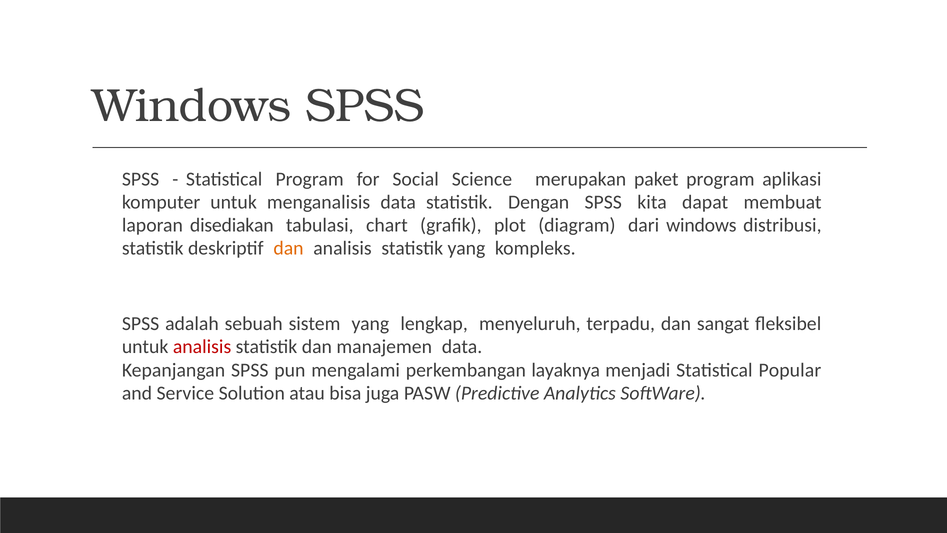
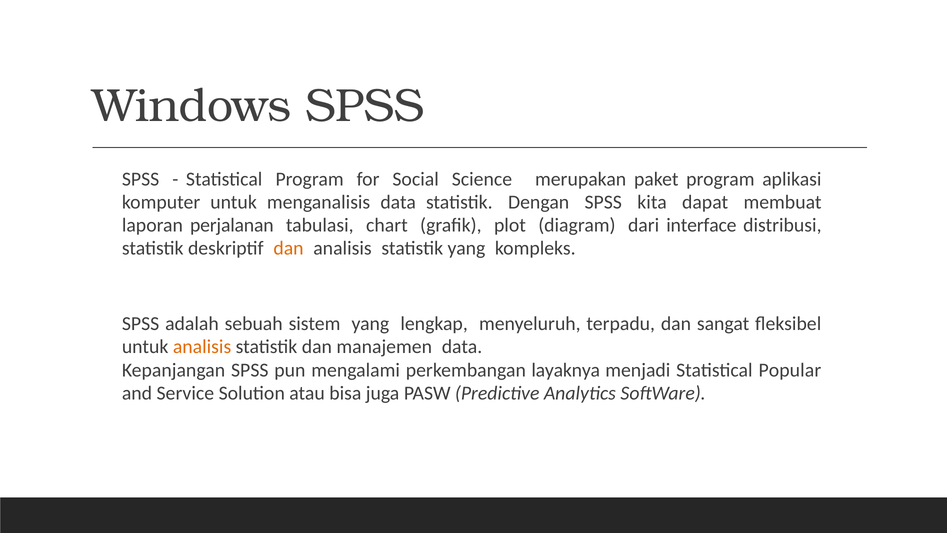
disediakan: disediakan -> perjalanan (232, 225)
dari windows: windows -> interface (701, 225)
analisis colour: red -> orange (202, 347)
